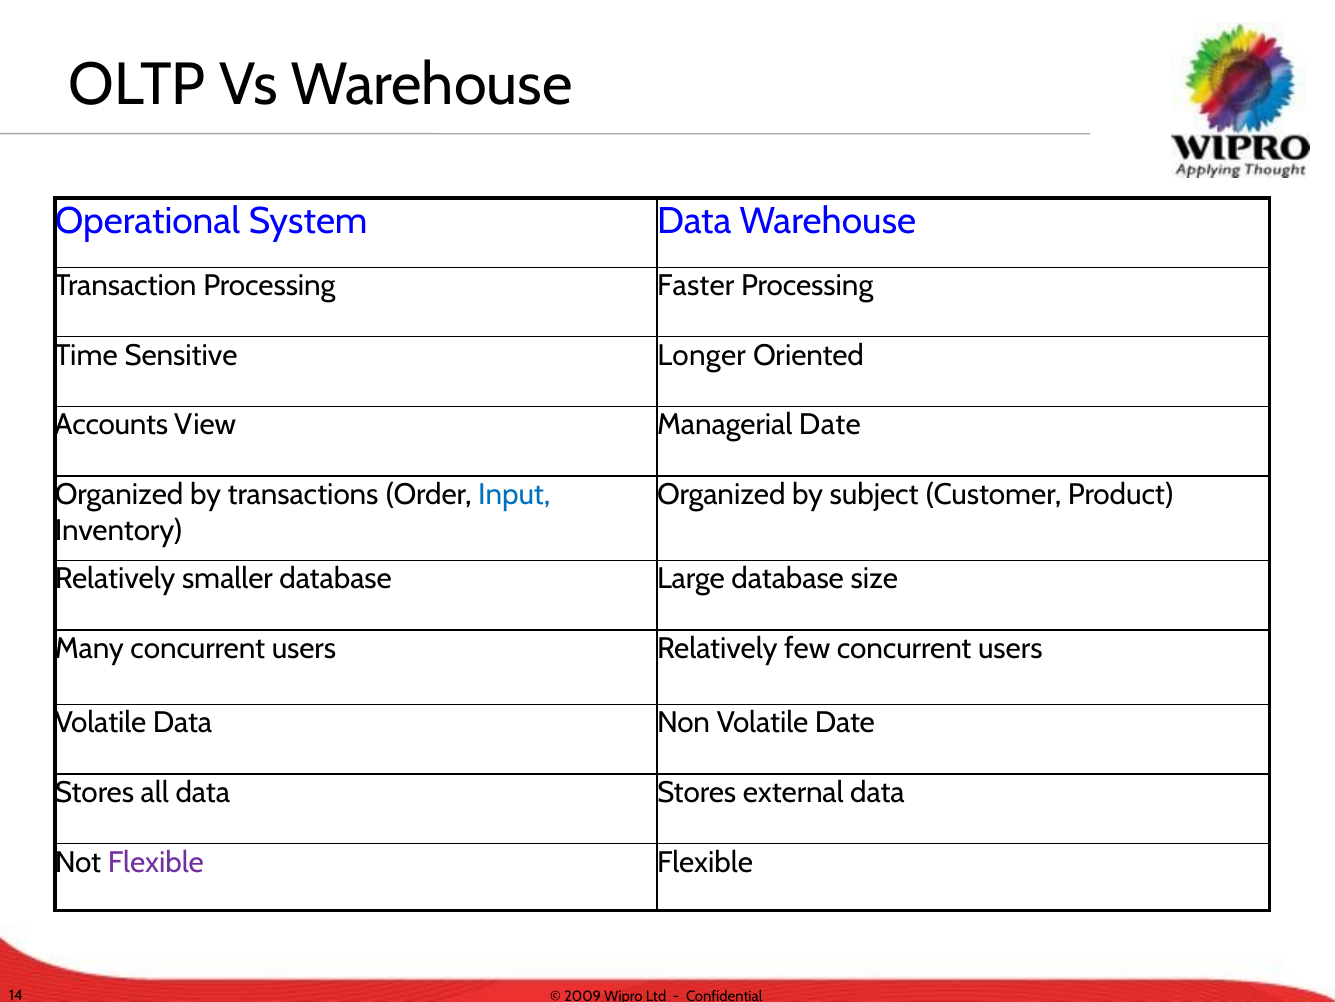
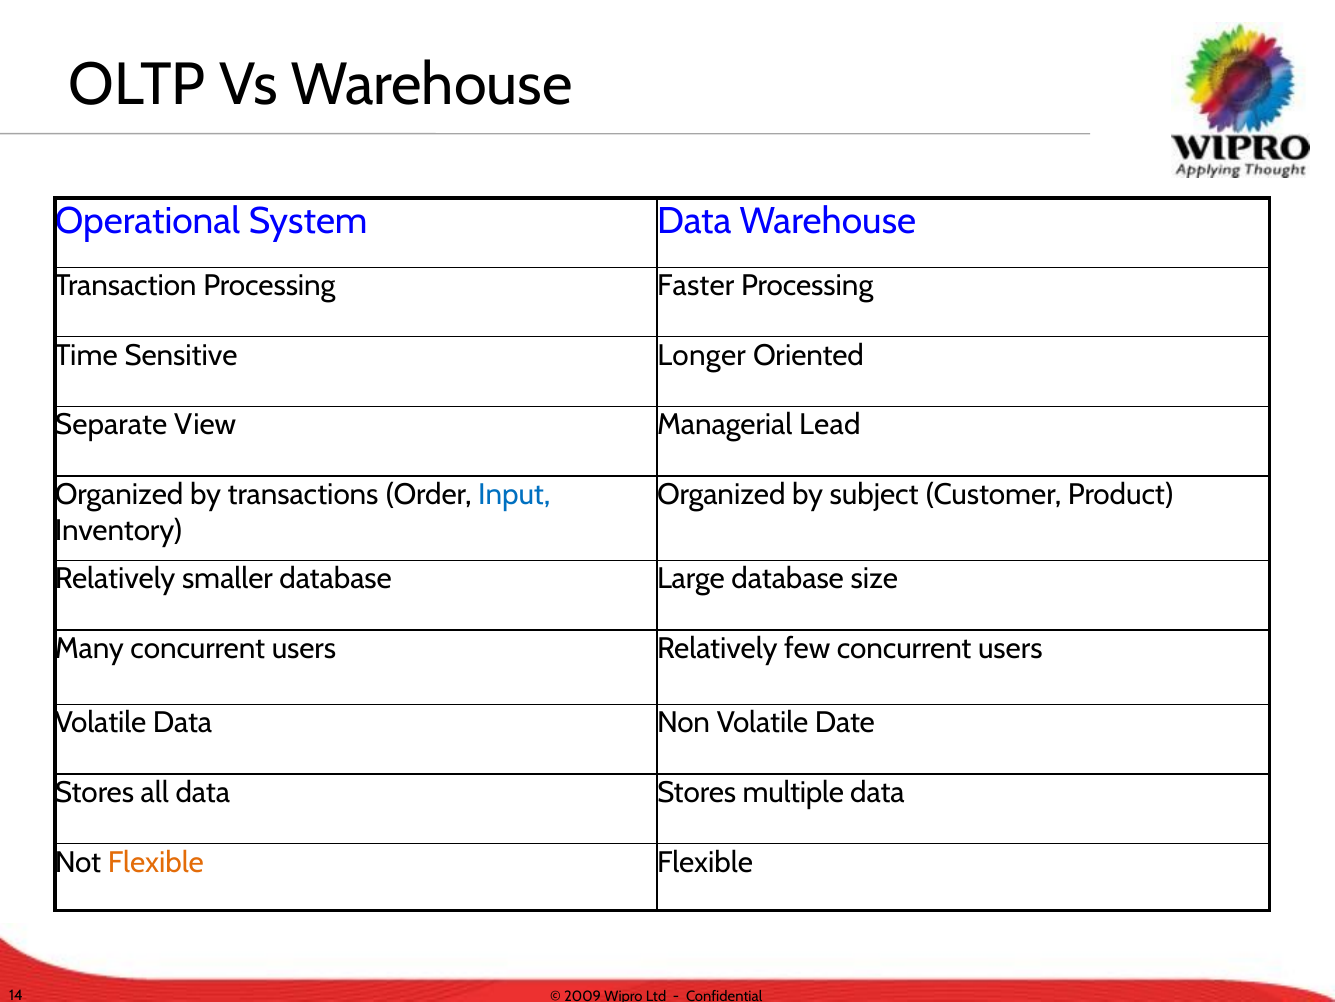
Accounts: Accounts -> Separate (111, 425)
Managerial Date: Date -> Lead (830, 425)
external: external -> multiple (793, 792)
Flexible colour: purple -> orange (156, 862)
